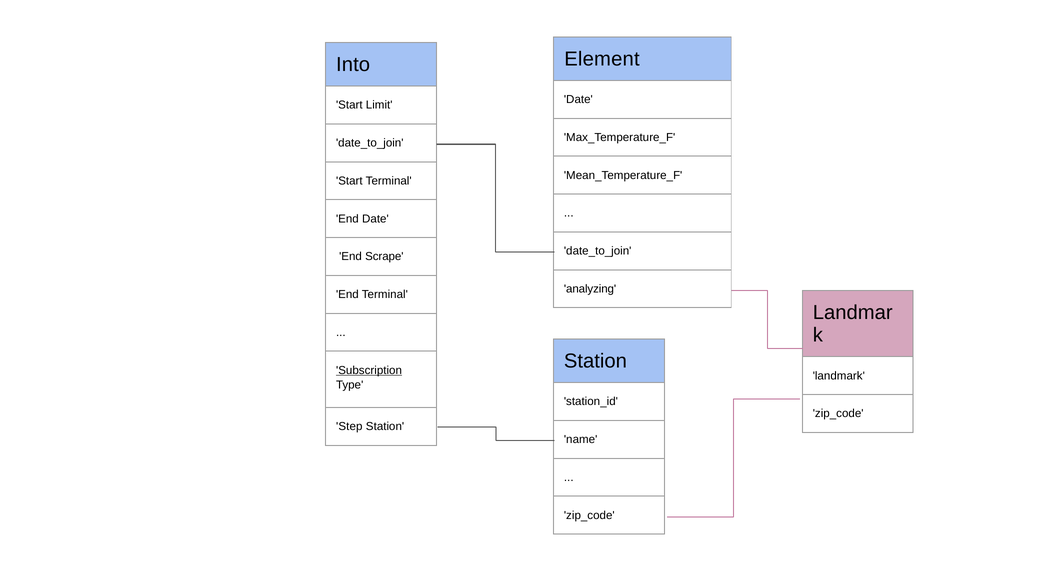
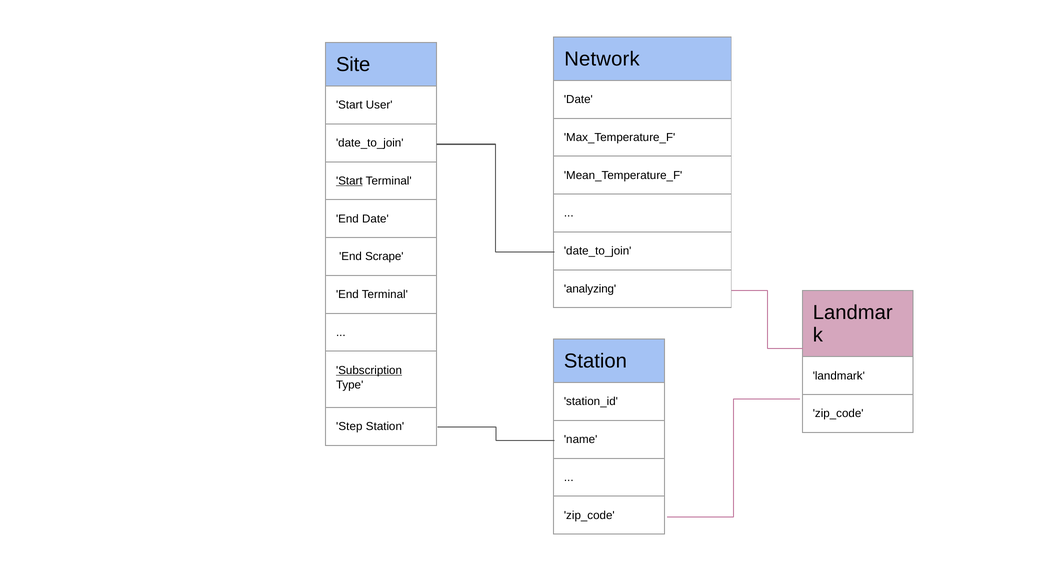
Element: Element -> Network (602, 59)
Into: Into -> Site (353, 65)
Limit: Limit -> User (379, 105)
Start underline: none -> present (349, 181)
